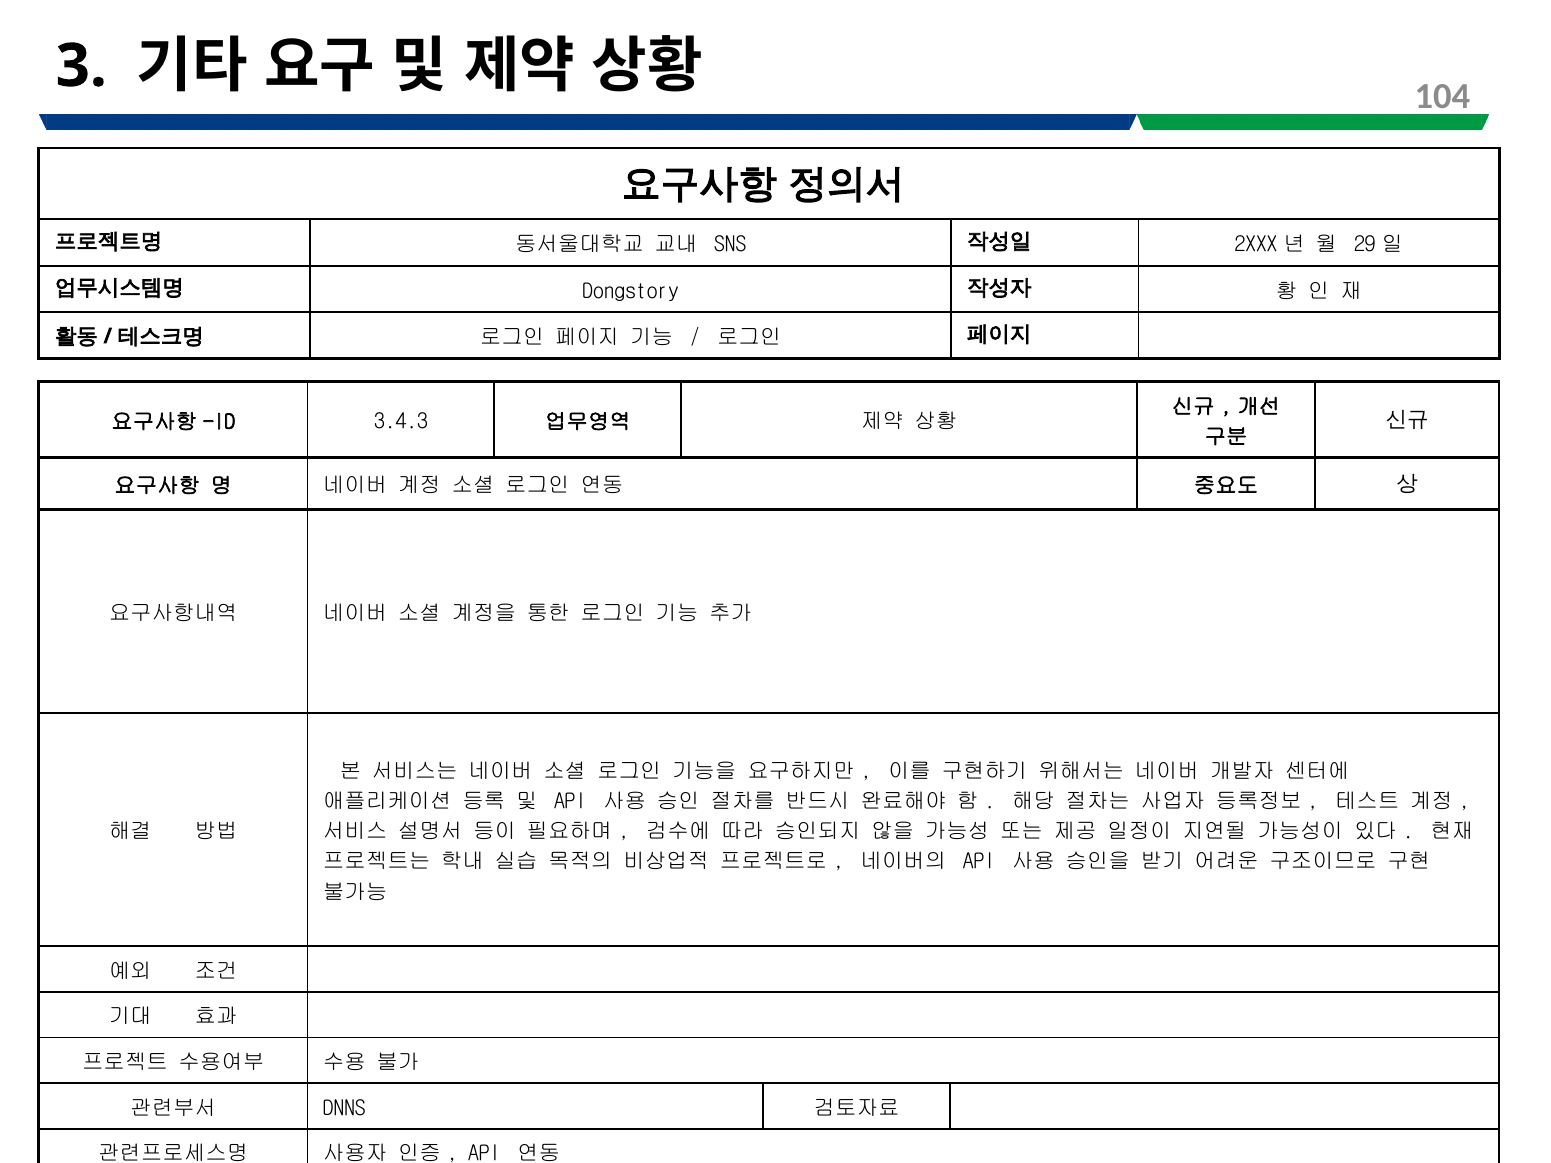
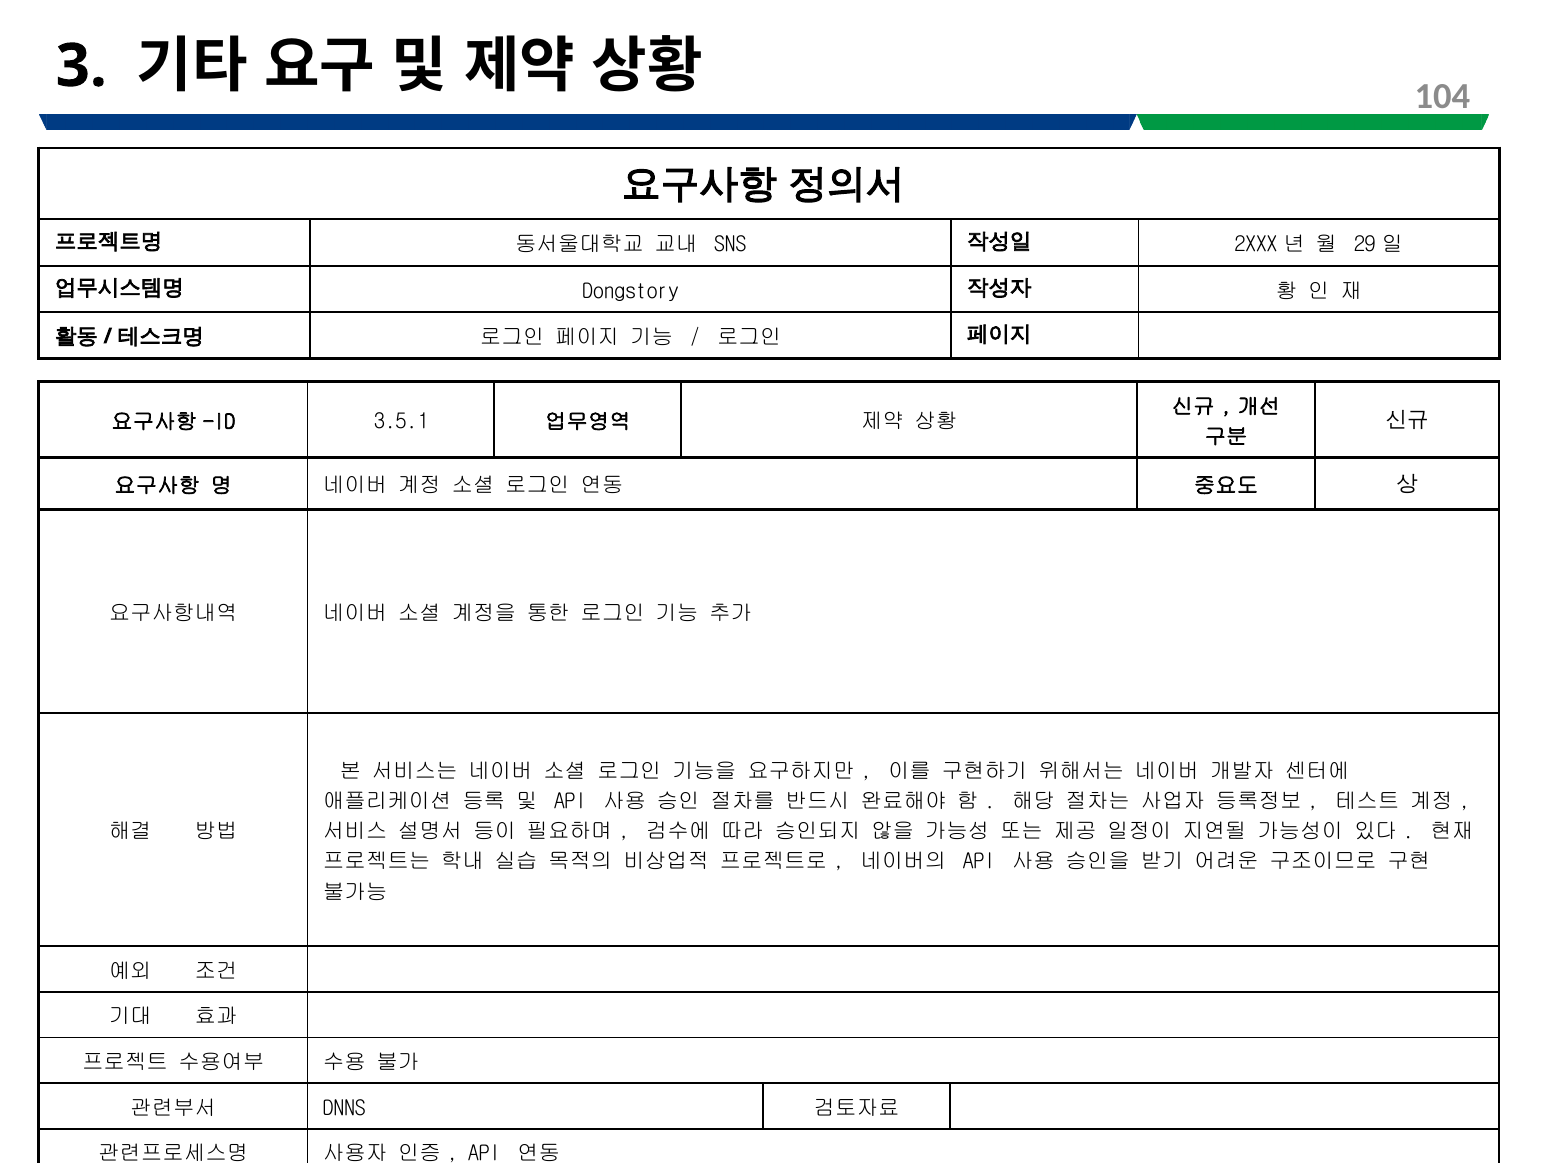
3.4.3: 3.4.3 -> 3.5.1 (401, 422)
